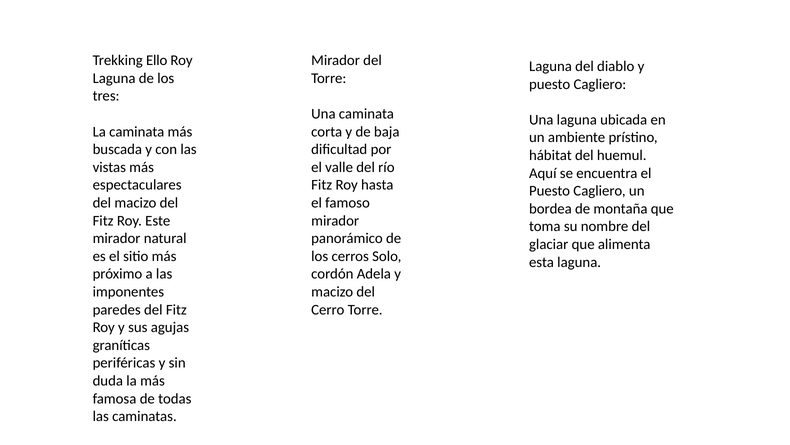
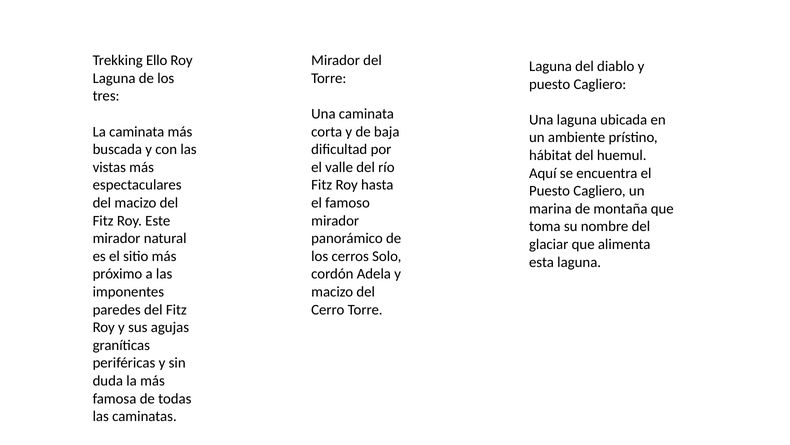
bordea: bordea -> marina (550, 208)
